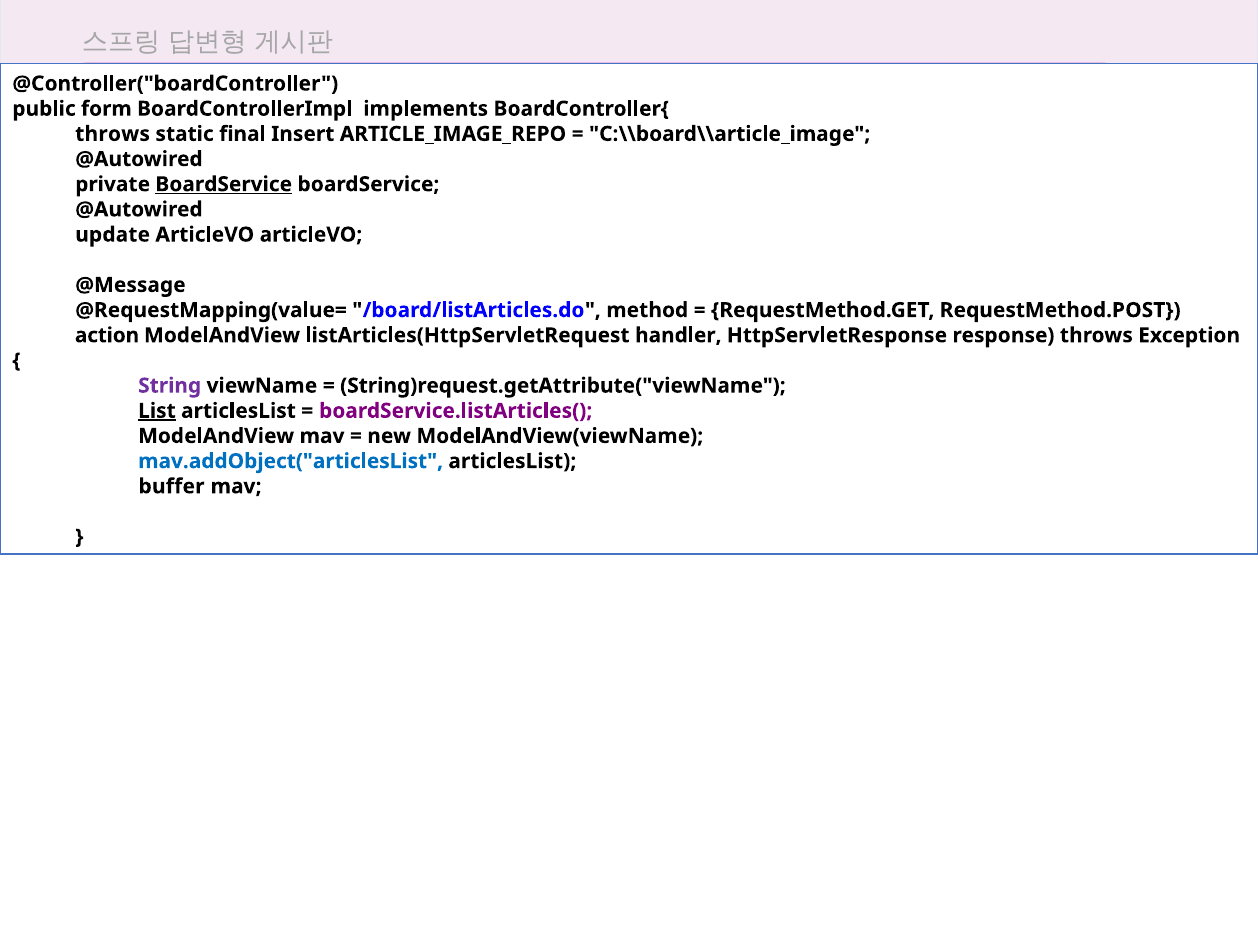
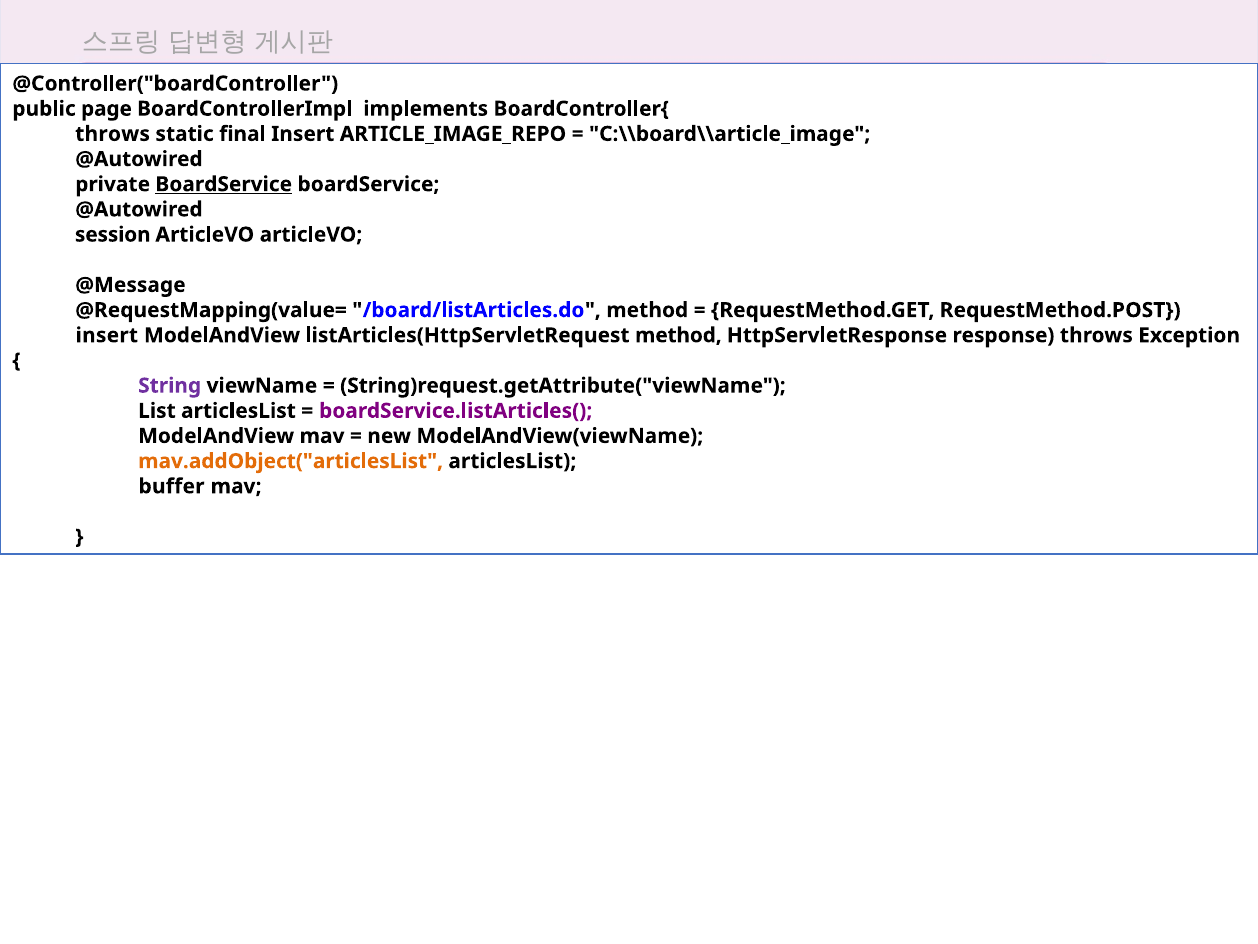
form: form -> page (106, 109)
update: update -> session (113, 235)
action: action -> insert (107, 335)
listArticles(HttpServletRequest handler: handler -> method (678, 335)
List underline: present -> none (157, 411)
mav.addObject("articlesList colour: blue -> orange (291, 461)
